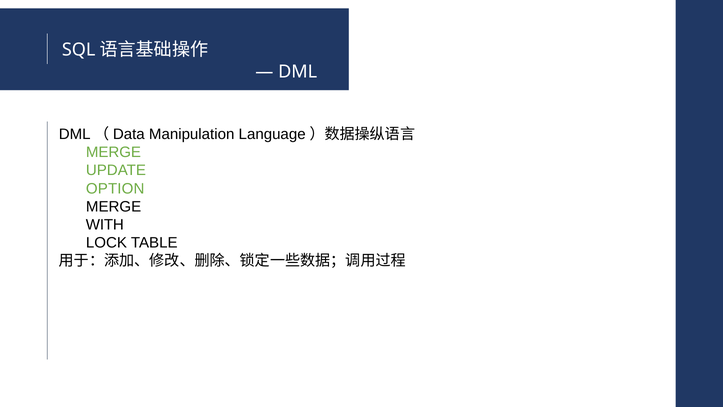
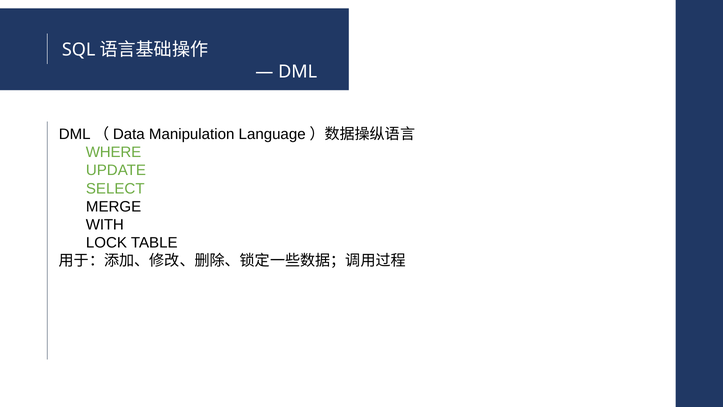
MERGE: MERGE -> WHERE (114, 152)
OPTION: OPTION -> SELECT (115, 188)
